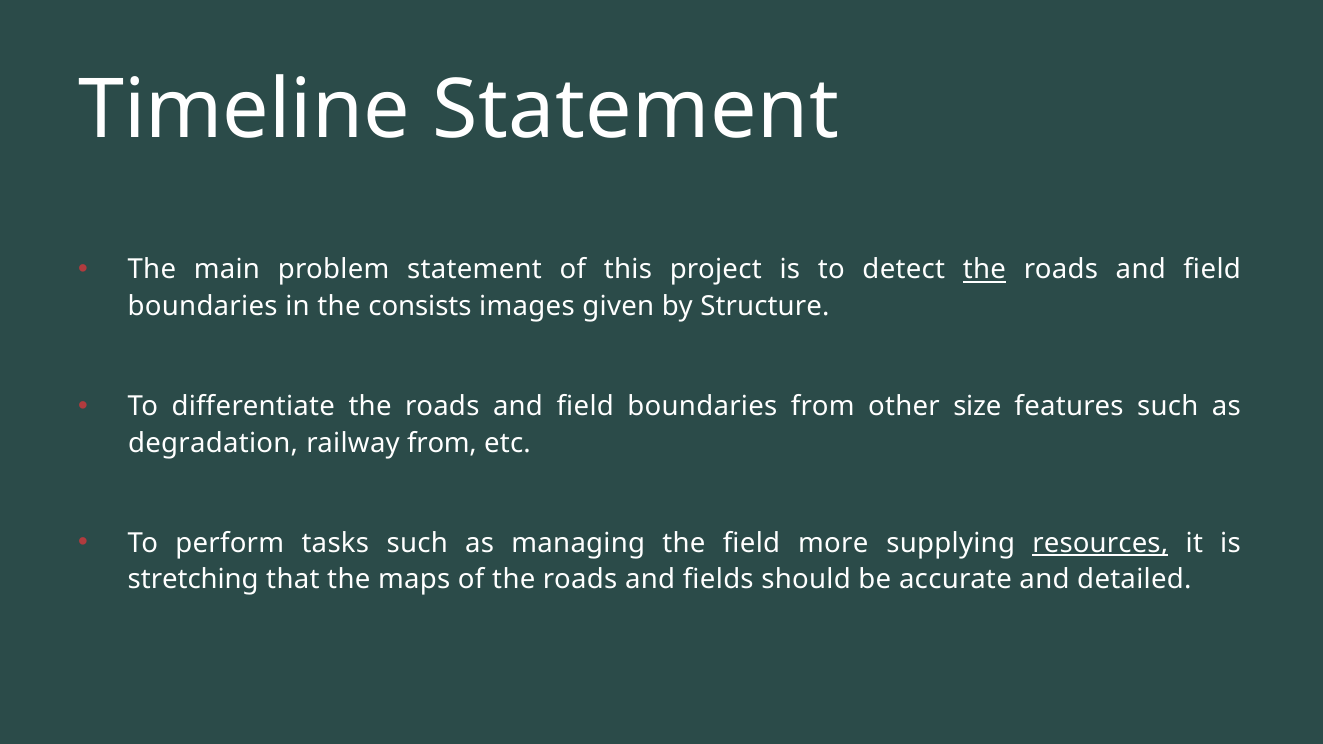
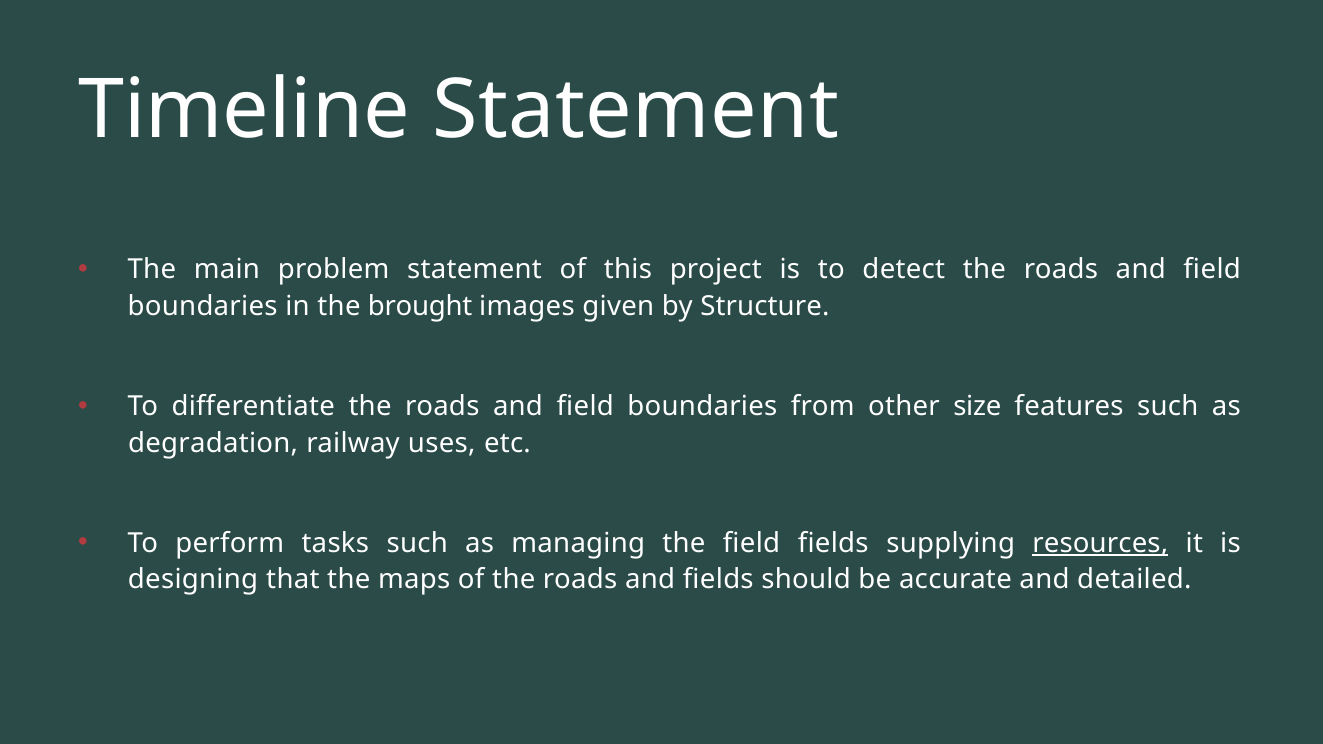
the underline: present -> none (984, 270)
consists: consists -> brought (420, 306)
railway from: from -> uses (442, 443)
field more: more -> fields (833, 544)
stretching: stretching -> designing (193, 580)
